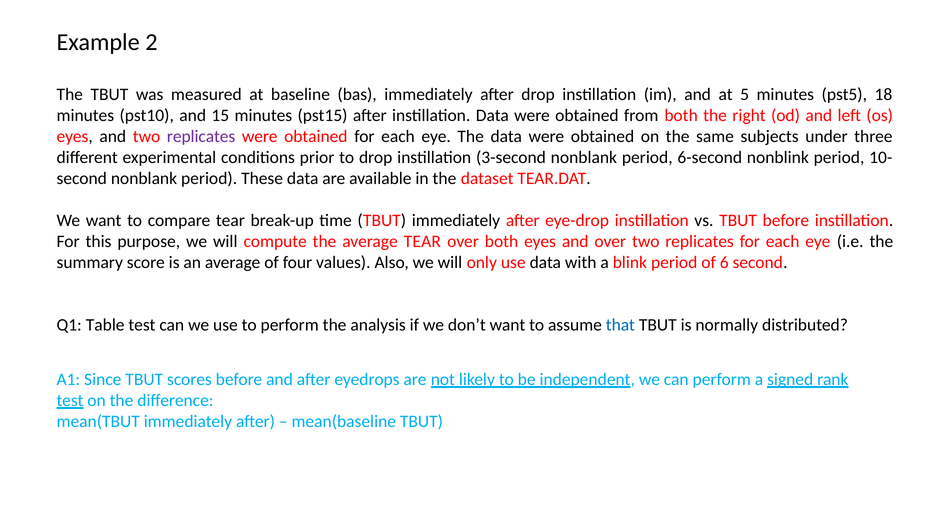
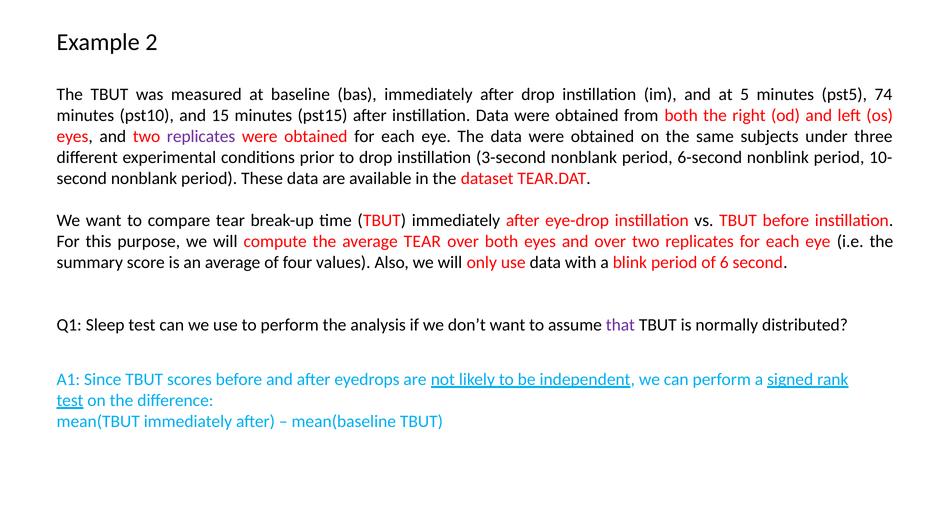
18: 18 -> 74 (883, 95)
Table: Table -> Sleep (105, 325)
that colour: blue -> purple (620, 325)
